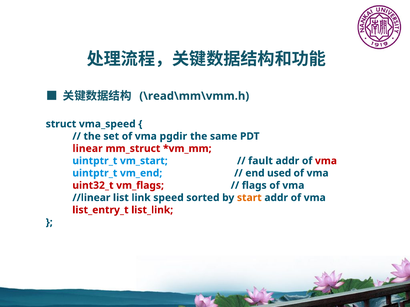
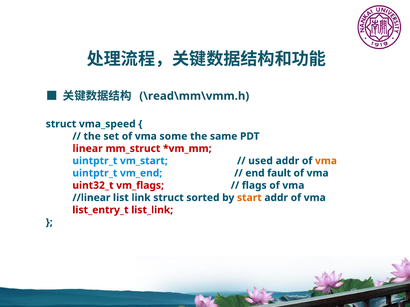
pgdir: pgdir -> some (173, 136)
fault: fault -> used (261, 161)
vma colour: red -> orange (326, 161)
used: used -> fault (279, 173)
link speed: speed -> struct (169, 198)
